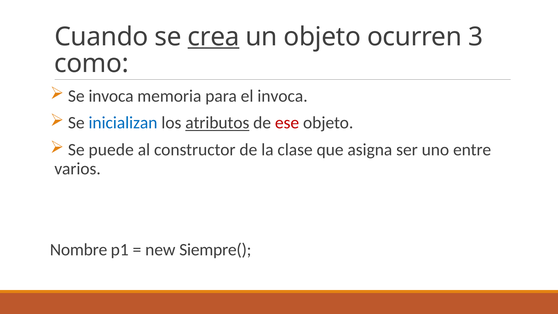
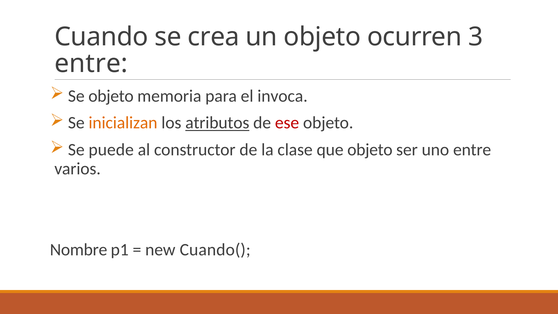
crea underline: present -> none (214, 37)
como: como -> entre (91, 63)
Se invoca: invoca -> objeto (111, 96)
inicializan colour: blue -> orange (123, 123)
que asigna: asigna -> objeto (370, 150)
Siempre(: Siempre( -> Cuando( (215, 250)
